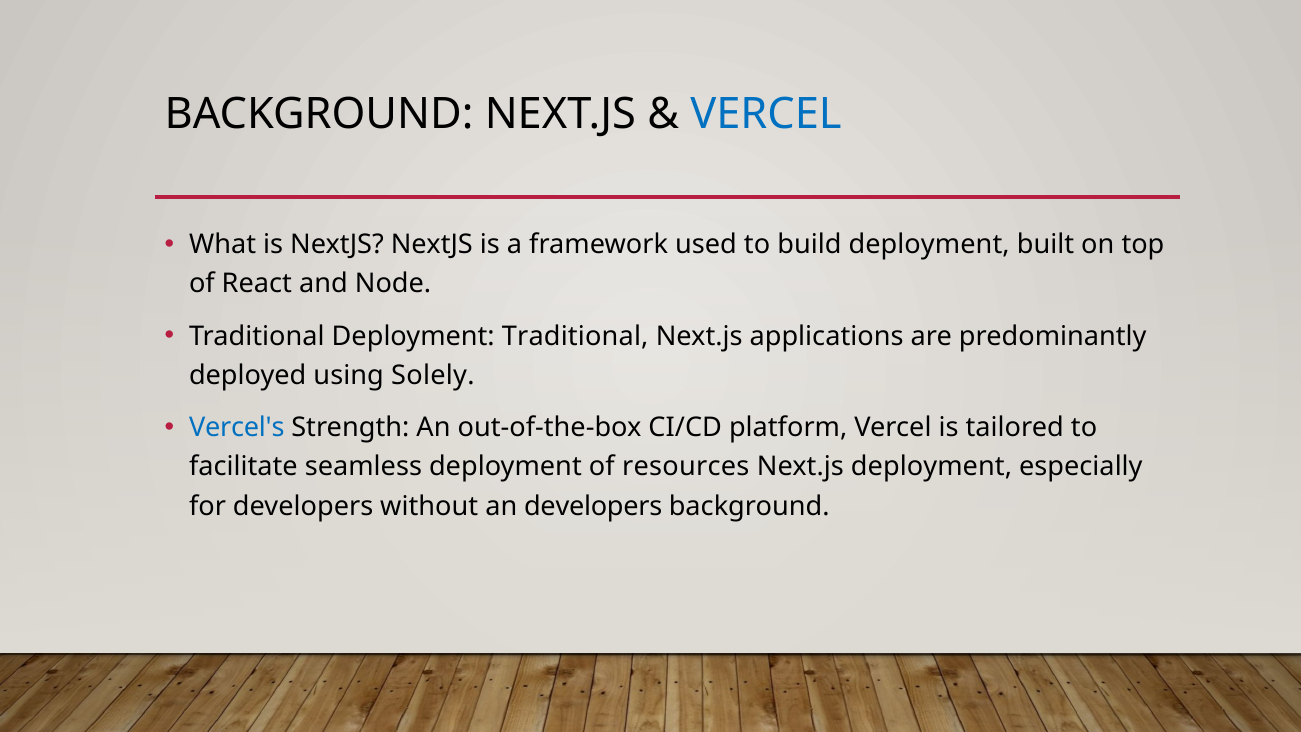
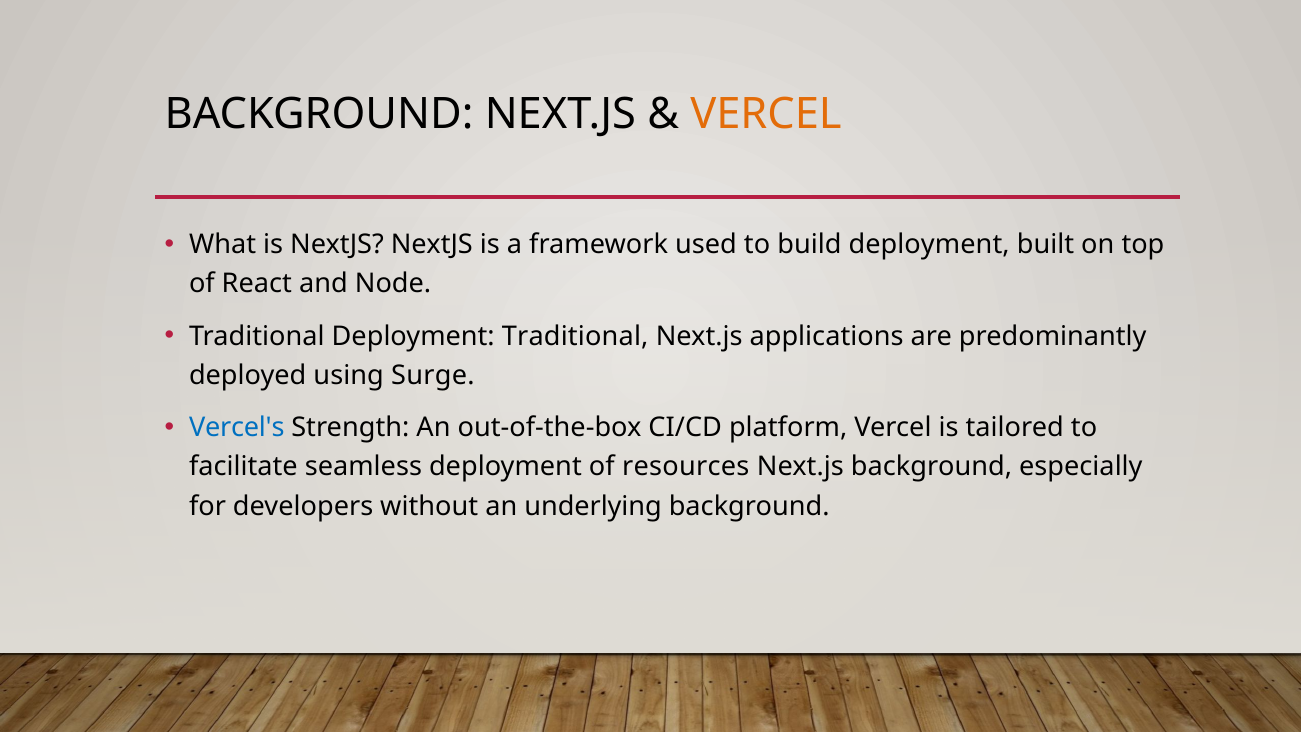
VERCEL colour: blue -> orange (766, 114)
Solely: Solely -> Surge (433, 375)
Next.js deployment: deployment -> background (932, 467)
an developers: developers -> underlying (593, 506)
